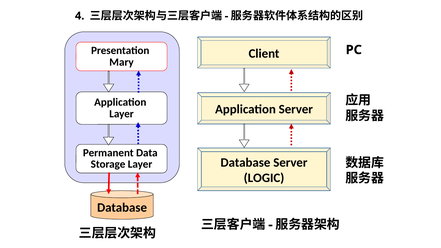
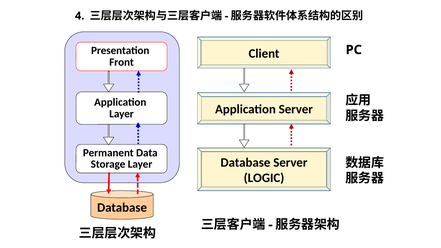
Mary: Mary -> Front (122, 62)
